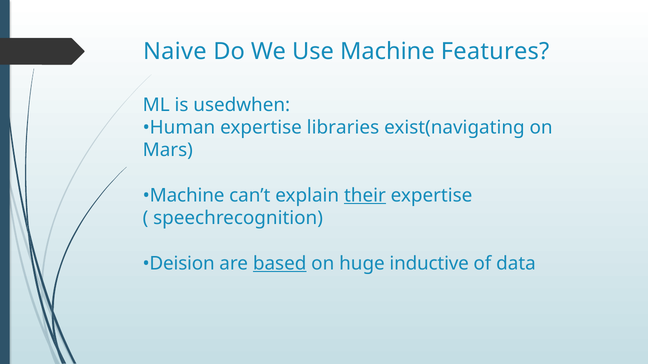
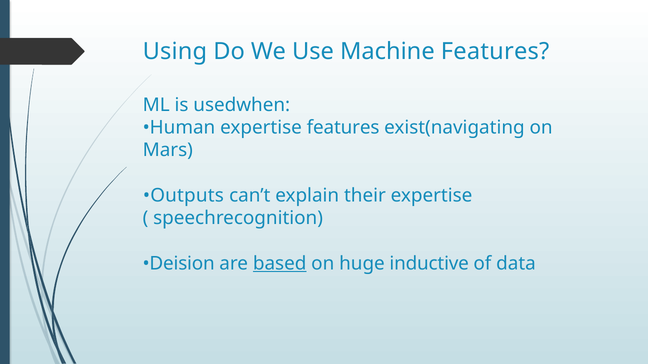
Naive: Naive -> Using (175, 51)
expertise libraries: libraries -> features (343, 128)
Machine: Machine -> Outputs (183, 196)
their underline: present -> none (365, 196)
